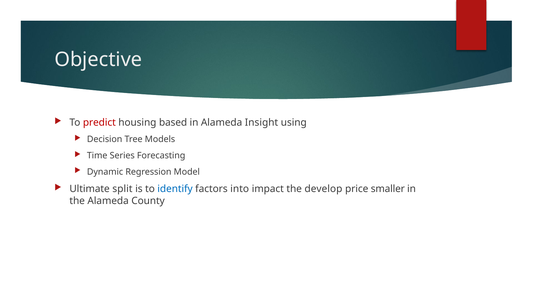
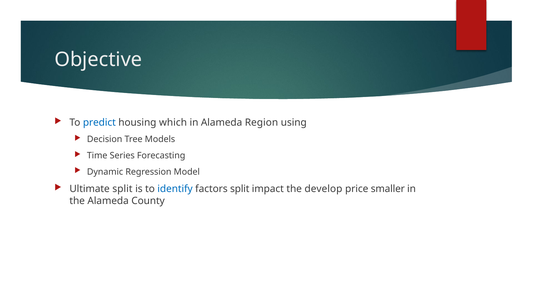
predict colour: red -> blue (99, 123)
based: based -> which (173, 123)
Insight: Insight -> Region (261, 123)
factors into: into -> split (240, 189)
